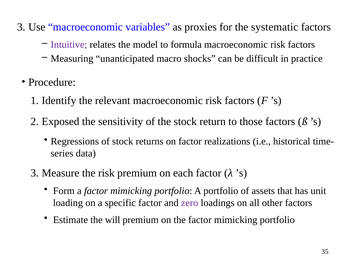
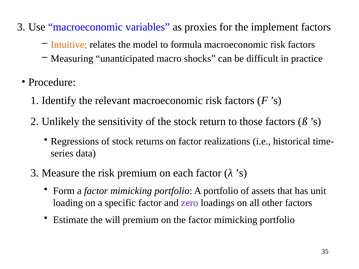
systematic: systematic -> implement (275, 27)
Intuitive colour: purple -> orange (69, 45)
Exposed: Exposed -> Unlikely (61, 122)
